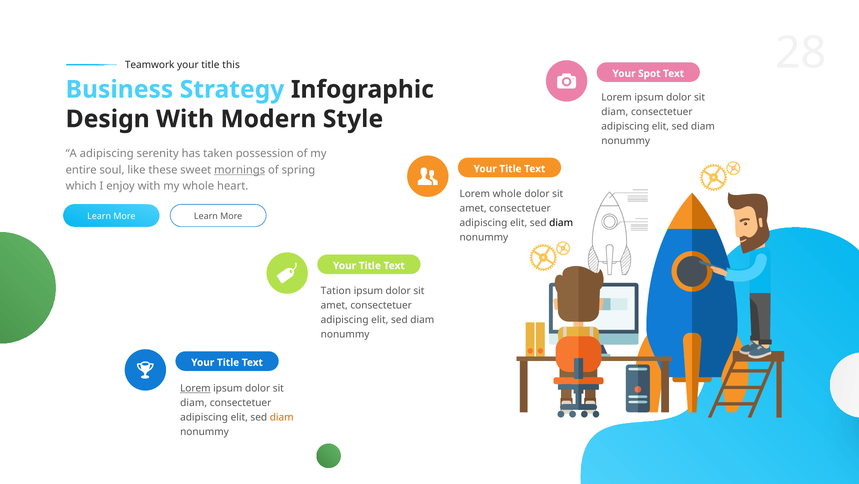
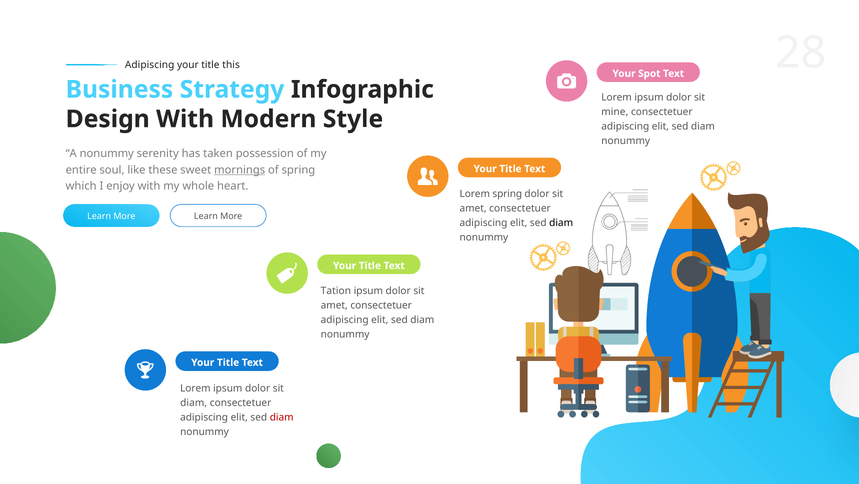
Teamwork: Teamwork -> Adipiscing (150, 65)
diam: diam -> mine (615, 112)
A adipiscing: adipiscing -> nonummy (107, 154)
Lorem whole: whole -> spring (507, 194)
Lorem underline: present -> none (195, 388)
diam colour: orange -> red (282, 417)
